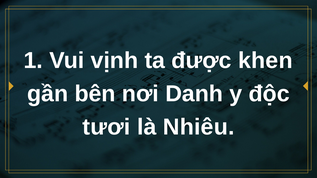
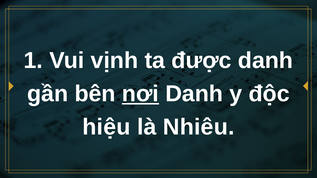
được khen: khen -> danh (265, 61)
nơi underline: none -> present (140, 94)
tươi: tươi -> hiệu (106, 127)
